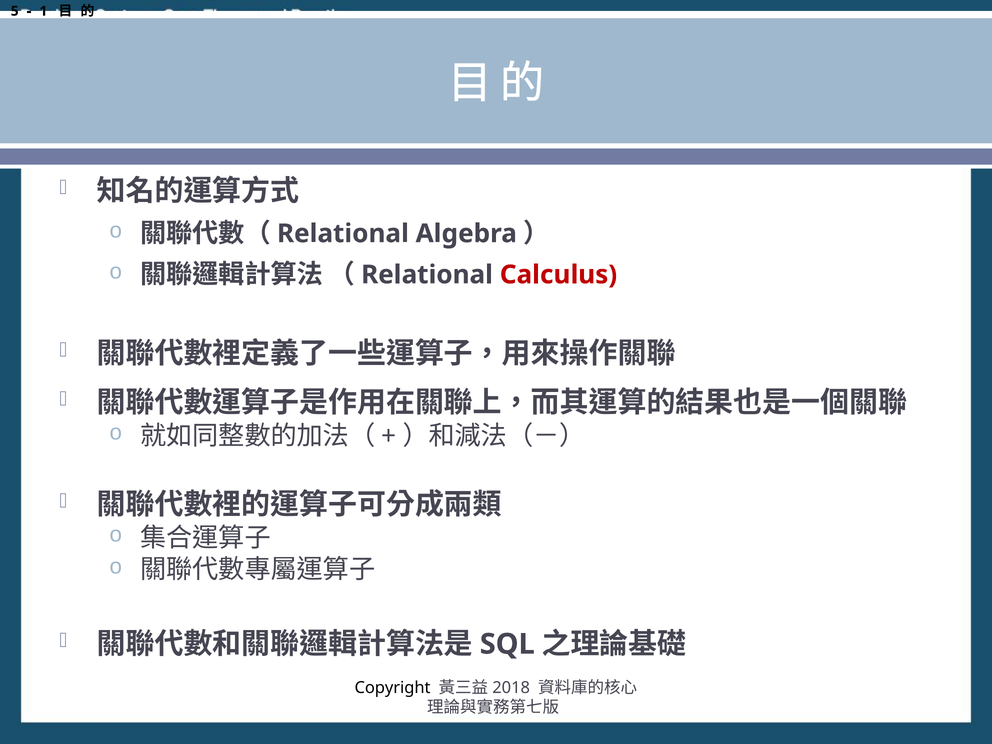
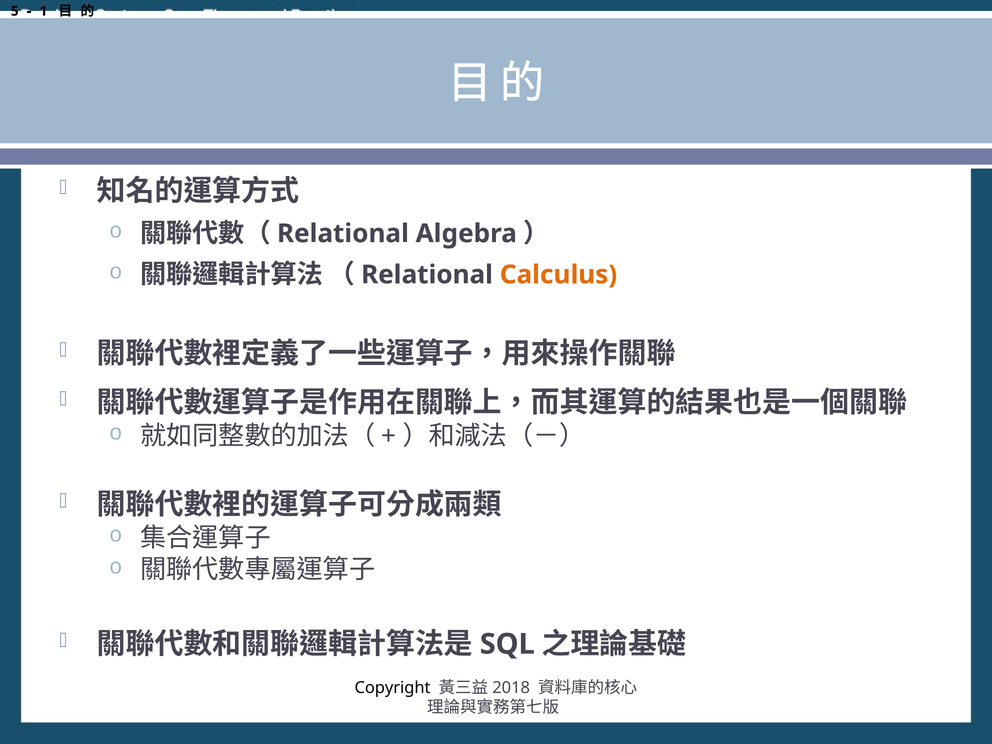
Calculus colour: red -> orange (558, 275)
